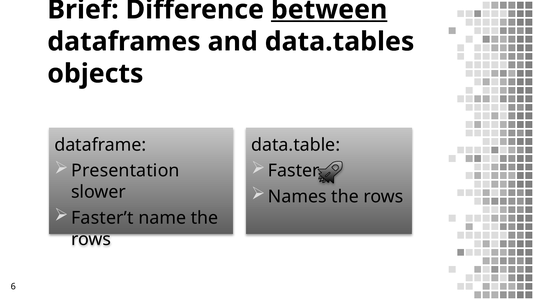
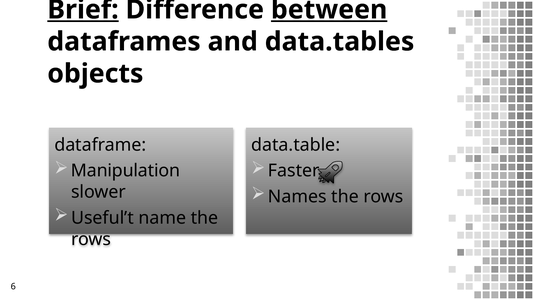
Brief underline: none -> present (83, 10)
Presentation: Presentation -> Manipulation (126, 171)
Faster’t: Faster’t -> Useful’t (102, 218)
